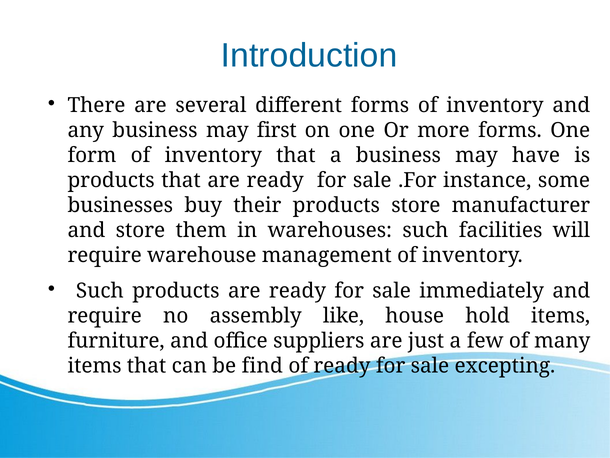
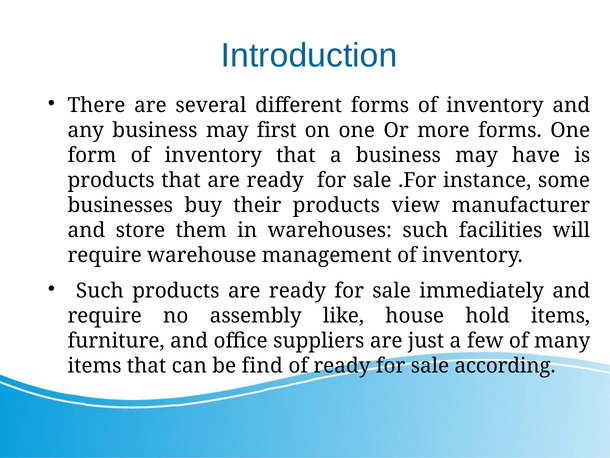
products store: store -> view (416, 205)
excepting: excepting -> according (505, 365)
